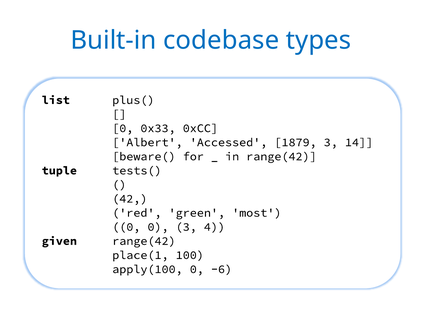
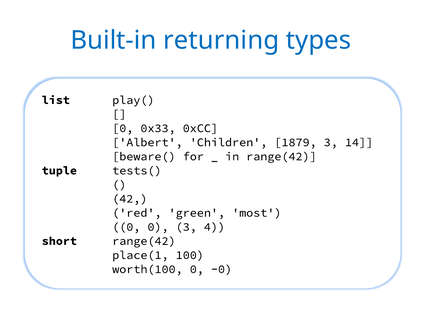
codebase: codebase -> returning (221, 40)
plus(: plus( -> play( (133, 100)
Accessed: Accessed -> Children (229, 142)
given: given -> short (59, 241)
apply(100: apply(100 -> worth(100 (147, 269)
-6: -6 -> -0 (221, 269)
